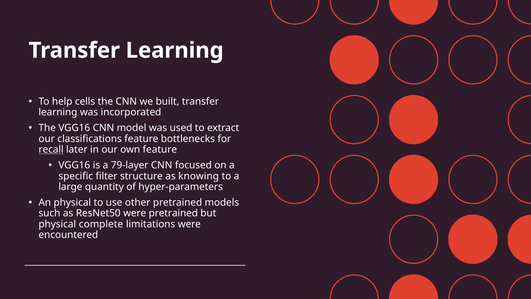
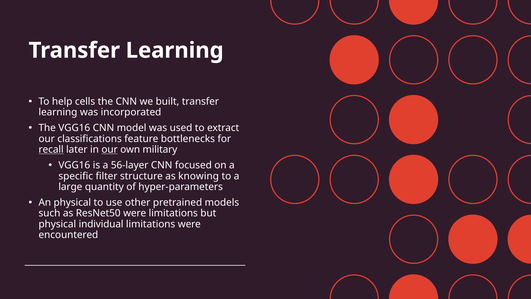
our underline: none -> present (110, 149)
own feature: feature -> military (160, 149)
79-layer: 79-layer -> 56-layer (130, 165)
were pretrained: pretrained -> limitations (173, 213)
complete: complete -> individual (101, 224)
